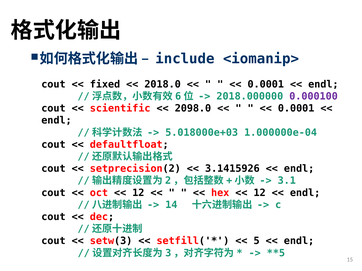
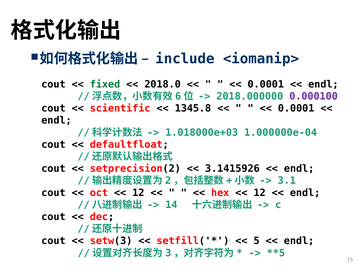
fixed colour: black -> green (105, 84)
2098.0: 2098.0 -> 1345.8 (193, 109)
5.018000e+03: 5.018000e+03 -> 1.018000e+03 (202, 133)
